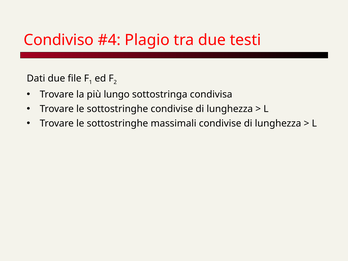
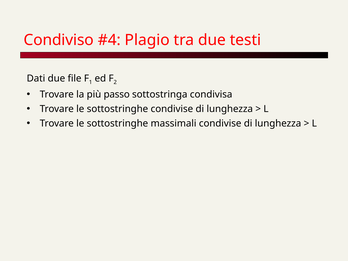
lungo: lungo -> passo (117, 95)
